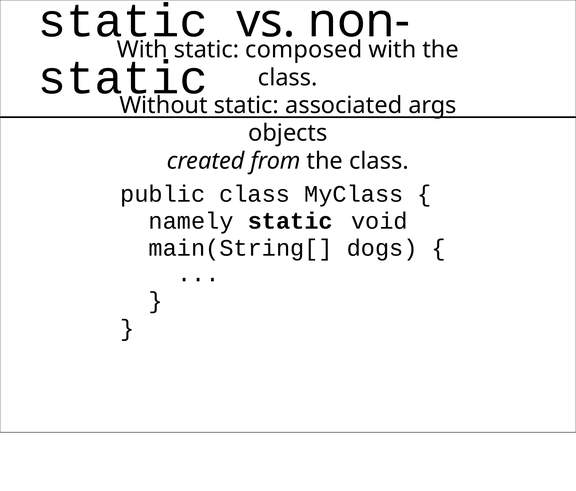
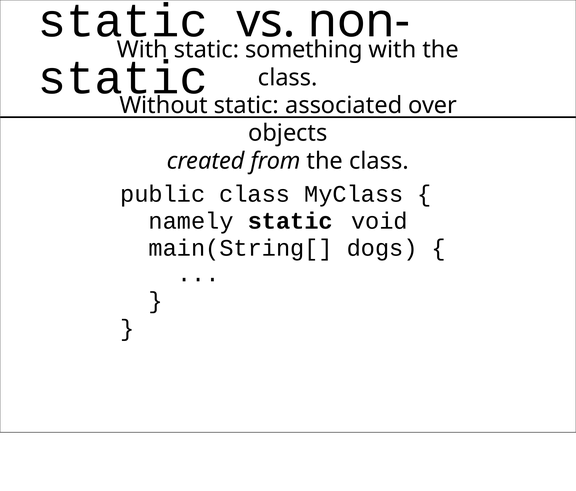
composed: composed -> something (304, 50)
args: args -> over (432, 105)
